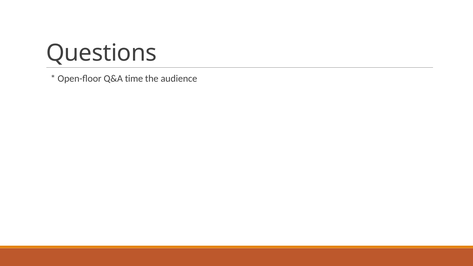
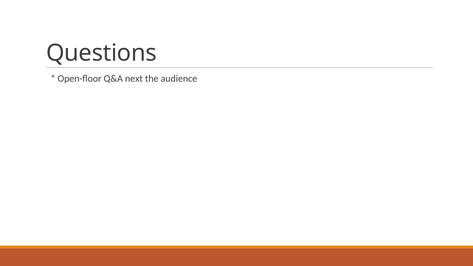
time: time -> next (134, 79)
